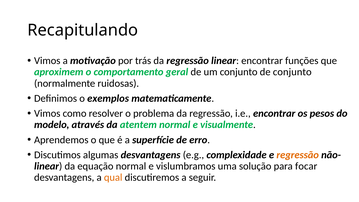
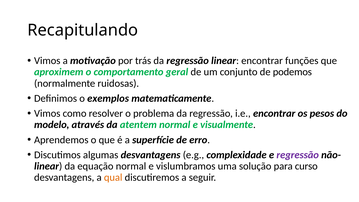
de conjunto: conjunto -> podemos (292, 72)
regressão colour: orange -> purple (298, 155)
focar: focar -> curso (306, 166)
